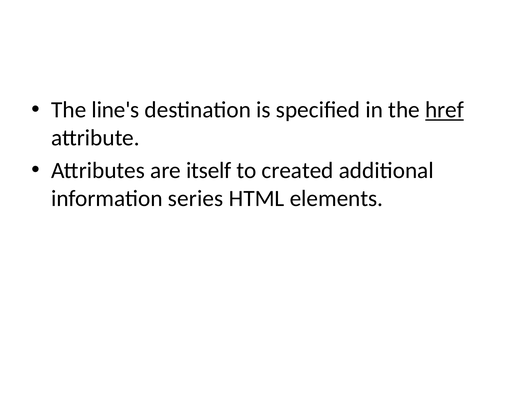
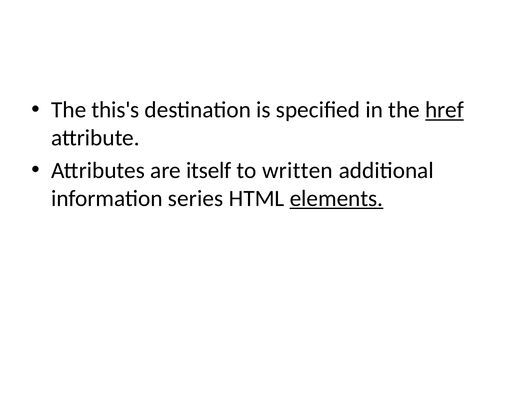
line's: line's -> this's (115, 110)
created: created -> written (297, 170)
elements underline: none -> present (336, 198)
